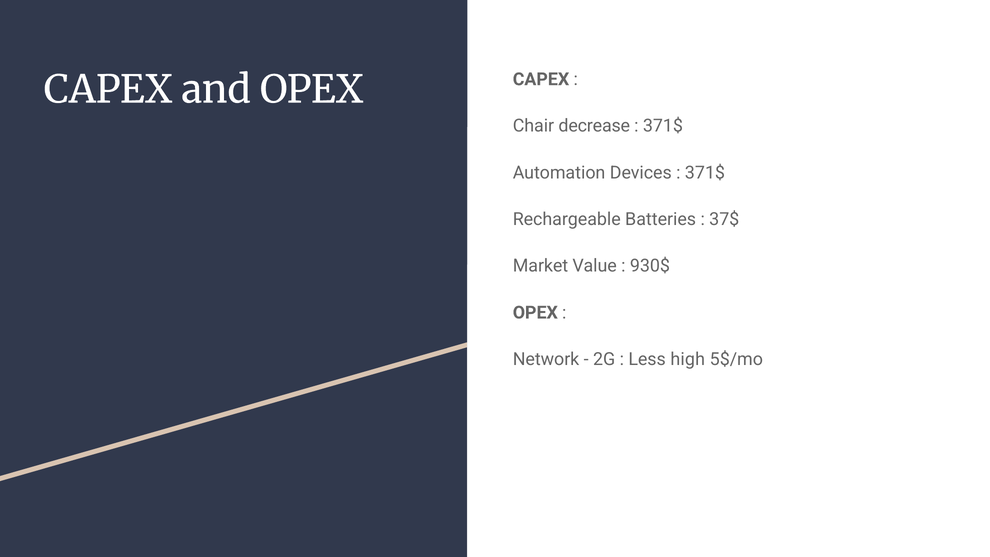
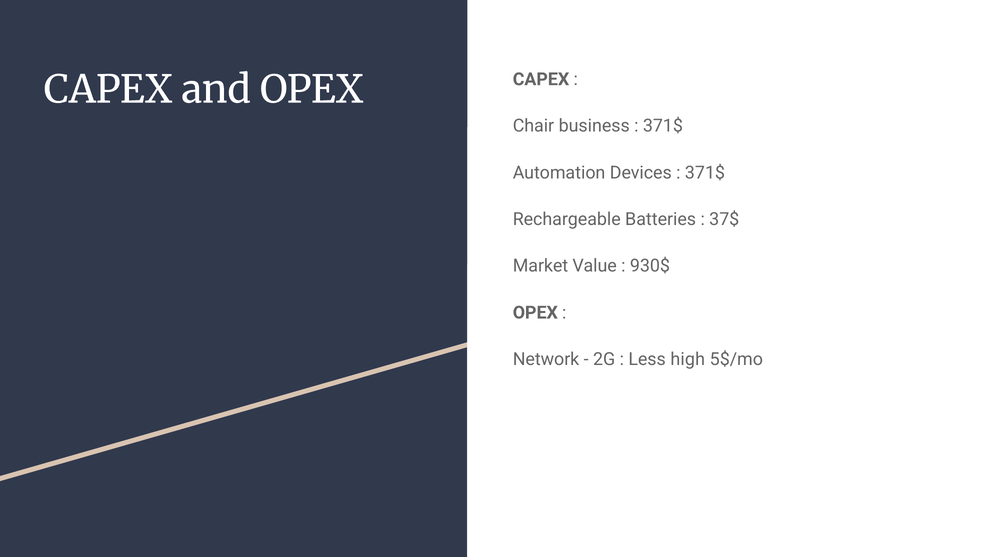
decrease: decrease -> business (594, 126)
